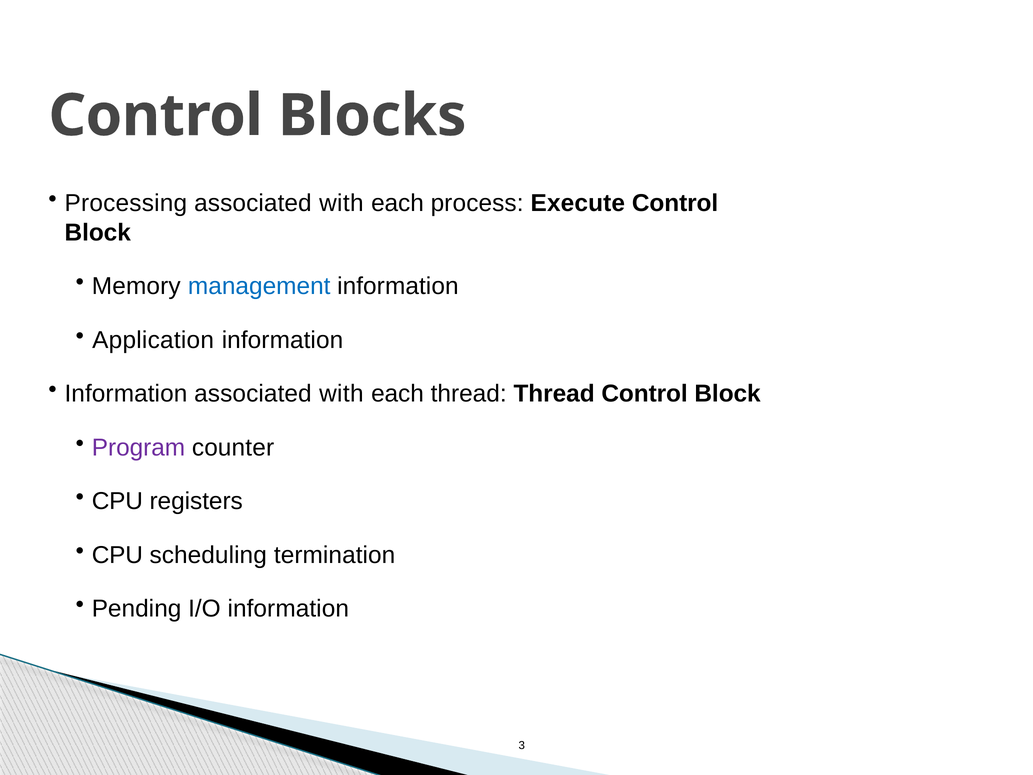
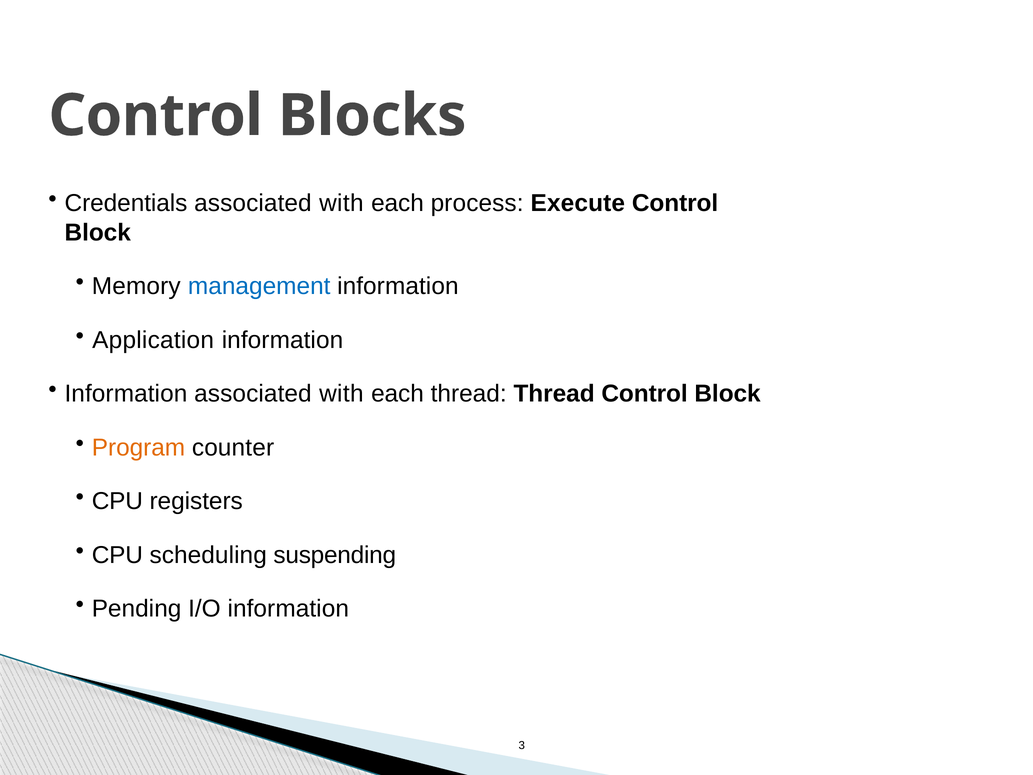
Processing: Processing -> Credentials (126, 203)
Program colour: purple -> orange (138, 447)
termination: termination -> suspending (335, 555)
